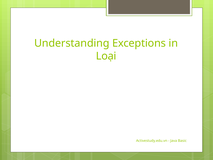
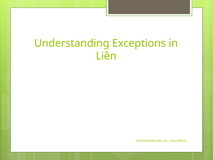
Loại: Loại -> Liên (106, 56)
